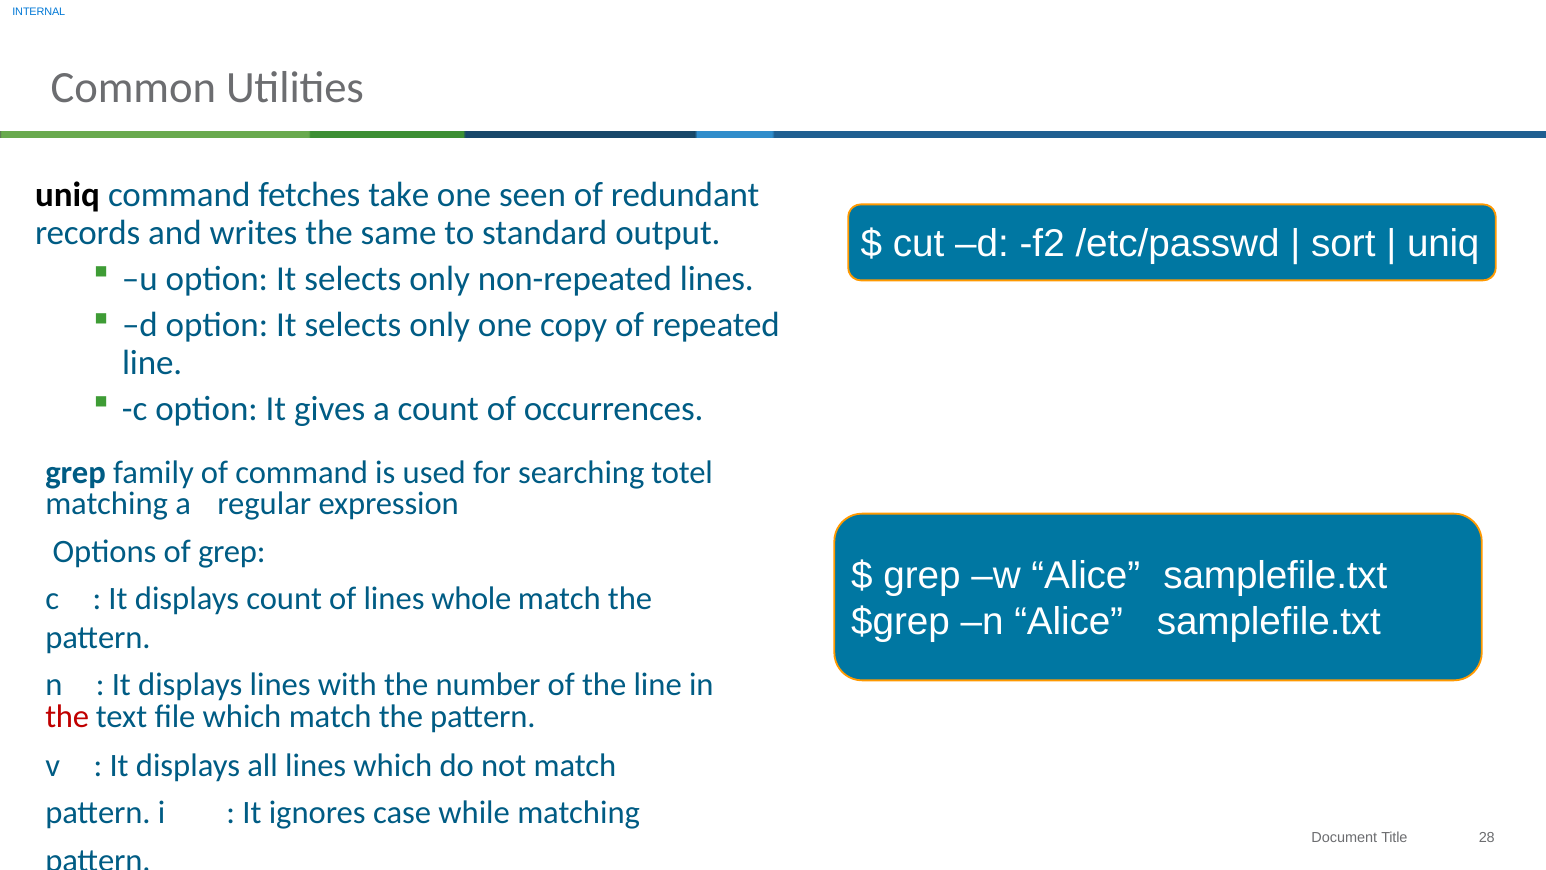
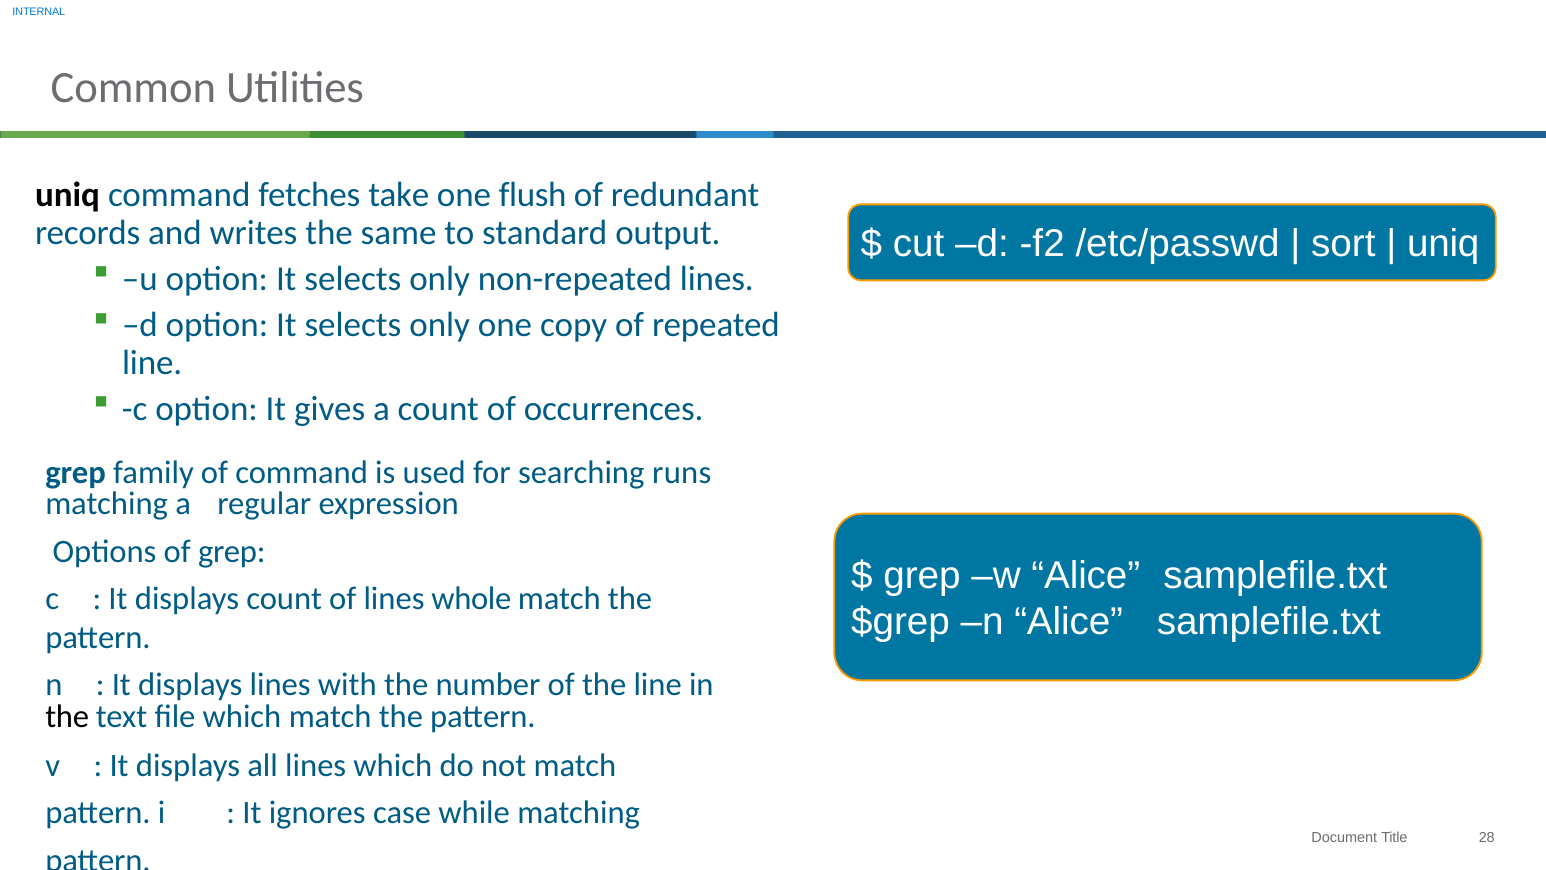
seen: seen -> flush (533, 195)
totel: totel -> runs (682, 473)
the colour: red -> black (67, 716)
